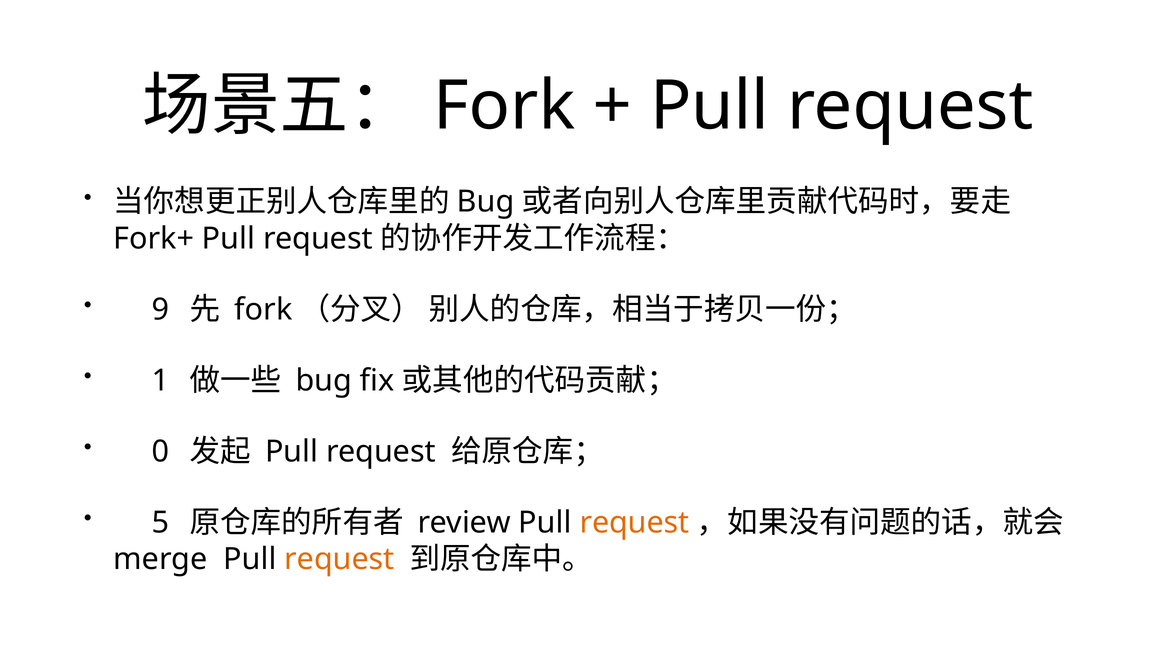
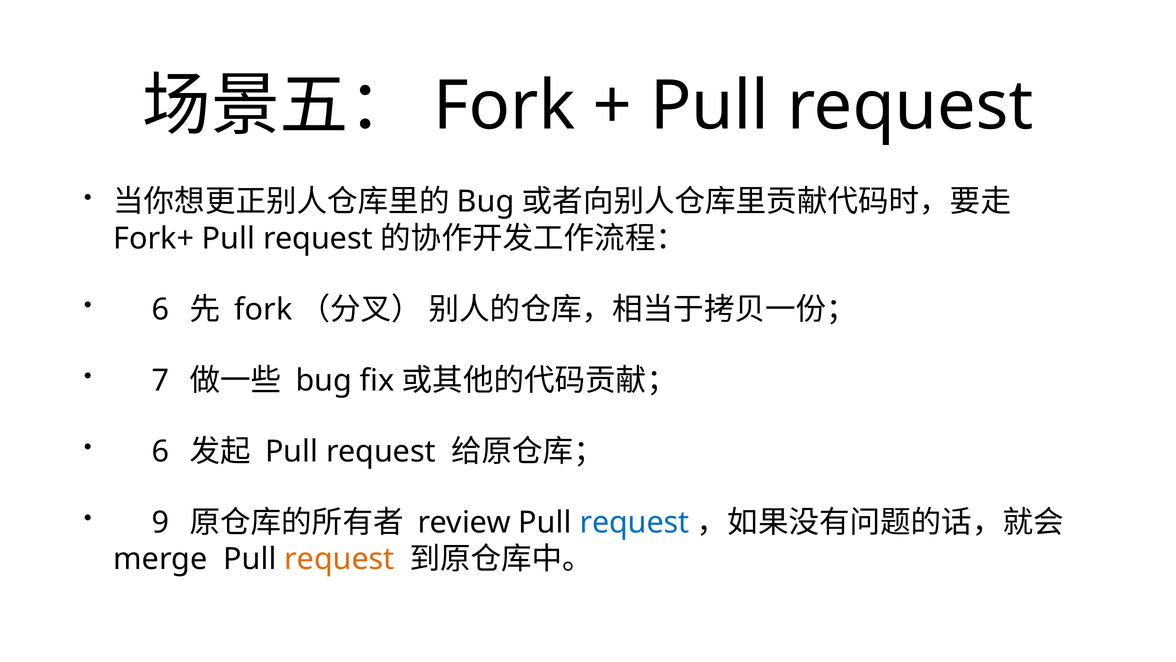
9: 9 -> 6 (160, 309)
1: 1 -> 7 (160, 380)
0: 0 -> 6 (160, 451)
5: 5 -> 9 (160, 522)
request colour: orange -> blue (635, 522)
